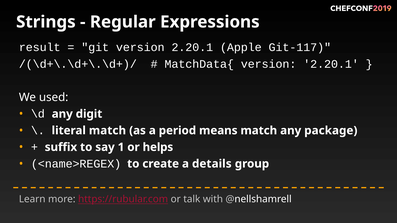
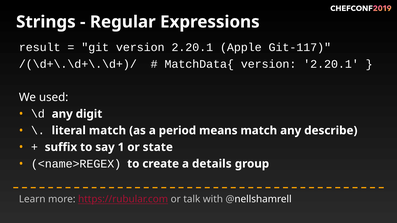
package: package -> describe (331, 131)
helps: helps -> state (158, 147)
